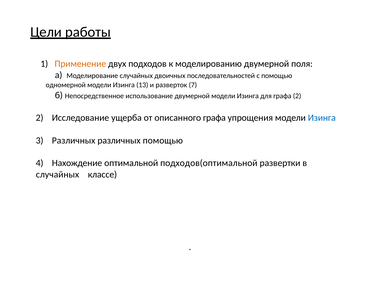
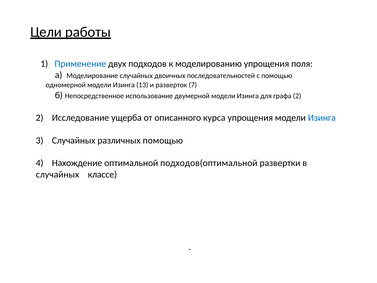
Применение colour: orange -> blue (80, 64)
моделированию двумерной: двумерной -> упрощения (267, 64)
описанного графа: графа -> курса (214, 118)
3 Различных: Различных -> Случайных (74, 140)
